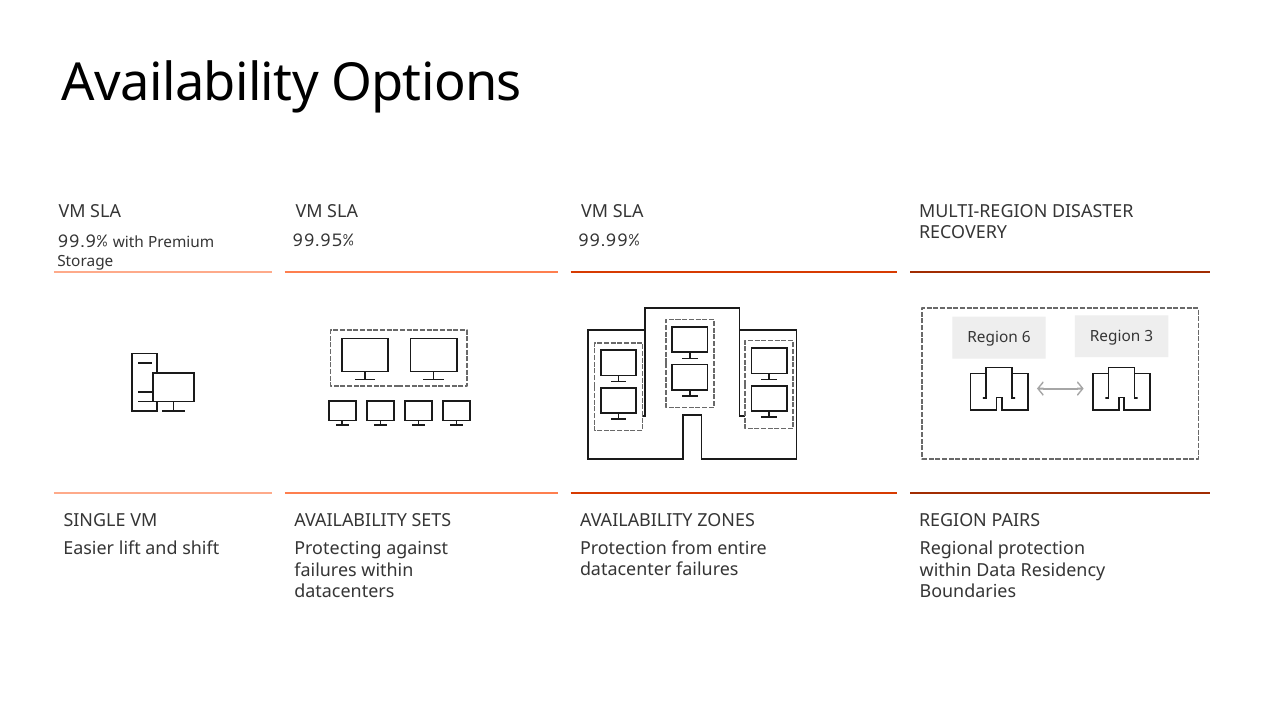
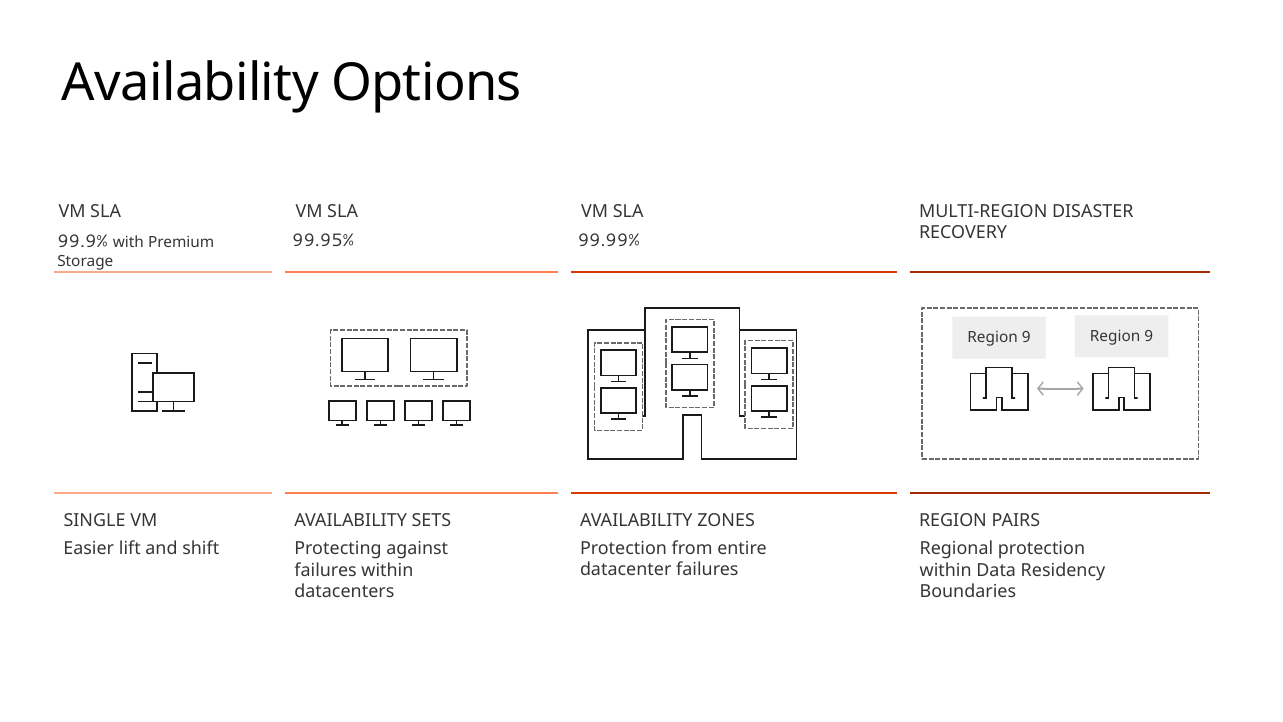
6: 6 -> 9 (1026, 337)
3: 3 -> 9 (1149, 336)
